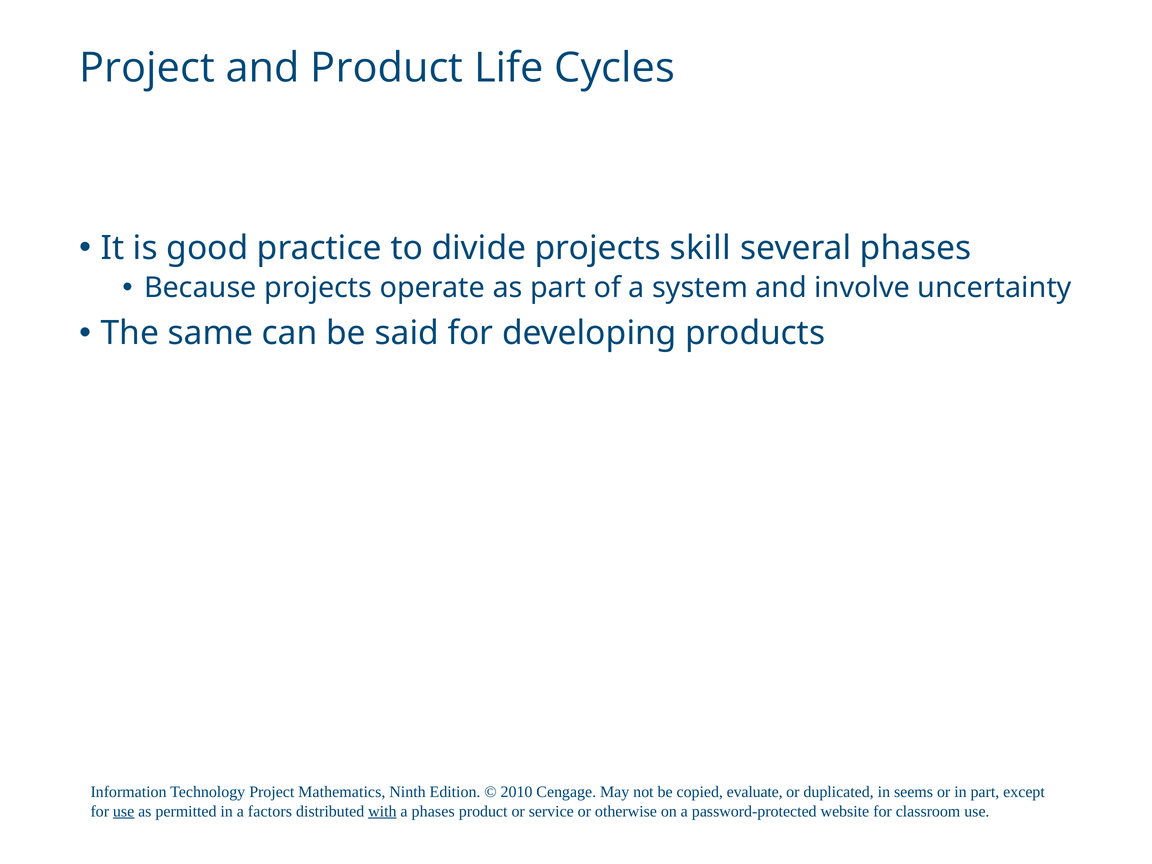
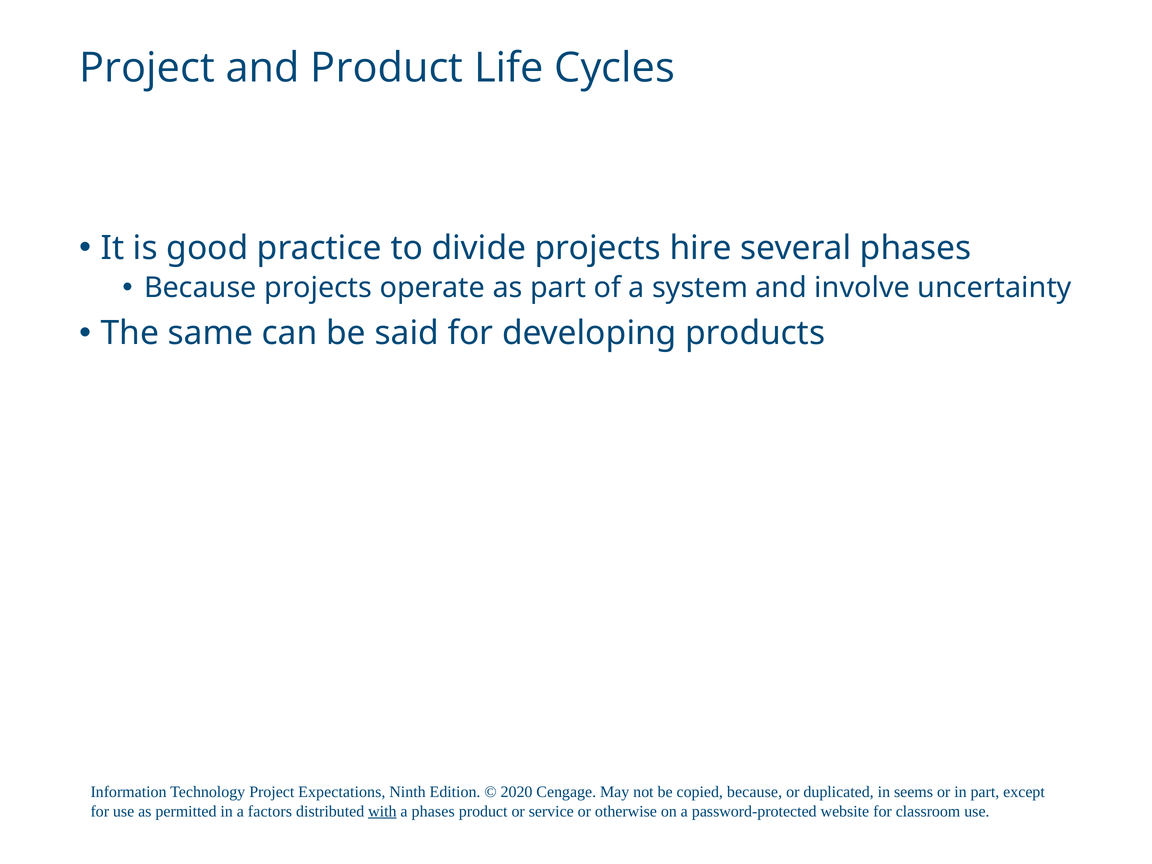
skill: skill -> hire (701, 248)
Mathematics: Mathematics -> Expectations (342, 792)
2010: 2010 -> 2020 (517, 792)
copied evaluate: evaluate -> because (755, 792)
use underline: present -> none (124, 811)
